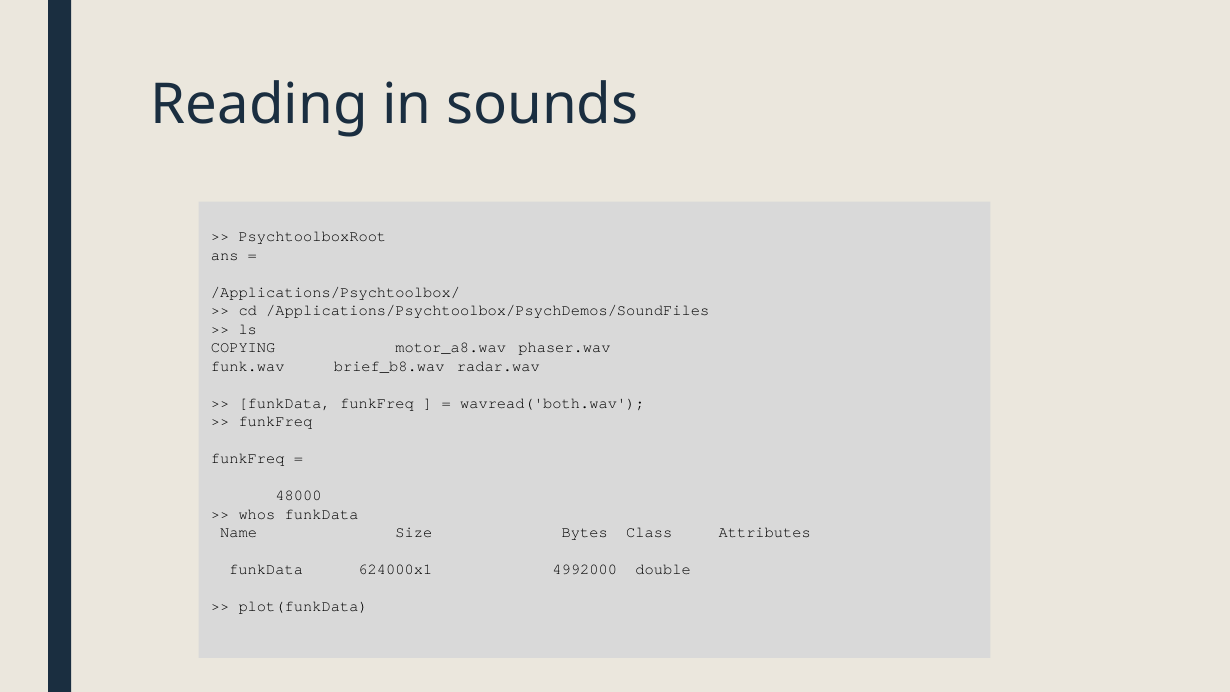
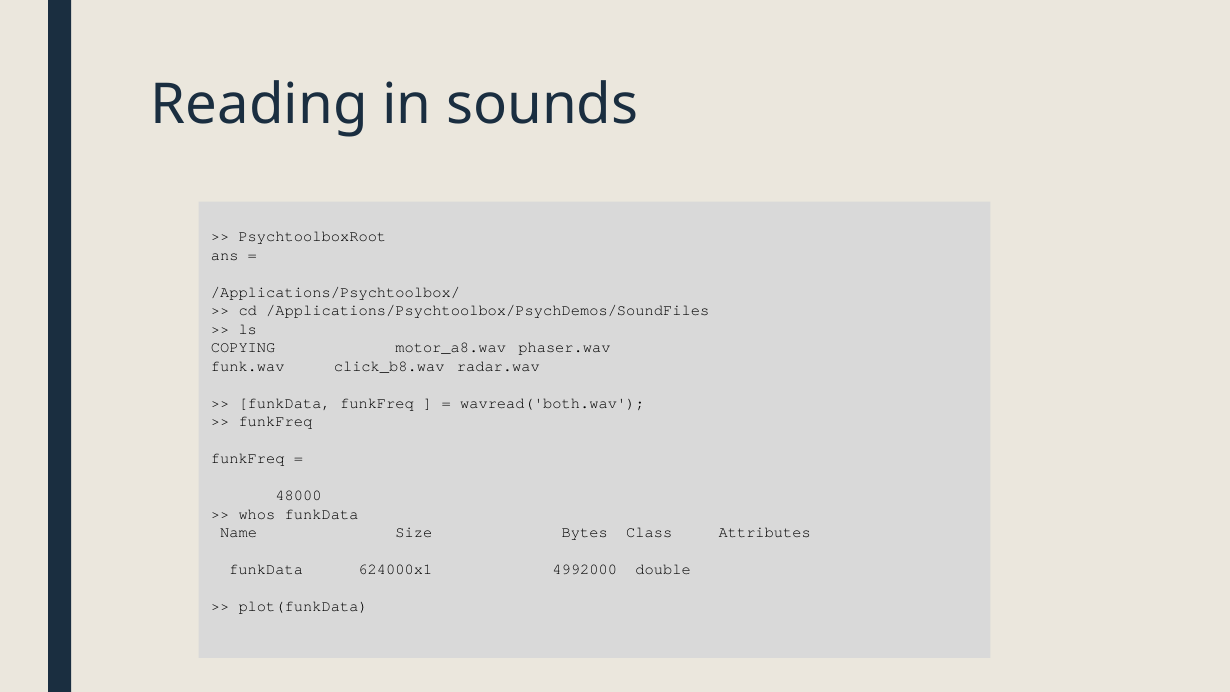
brief_b8.wav: brief_b8.wav -> click_b8.wav (389, 366)
